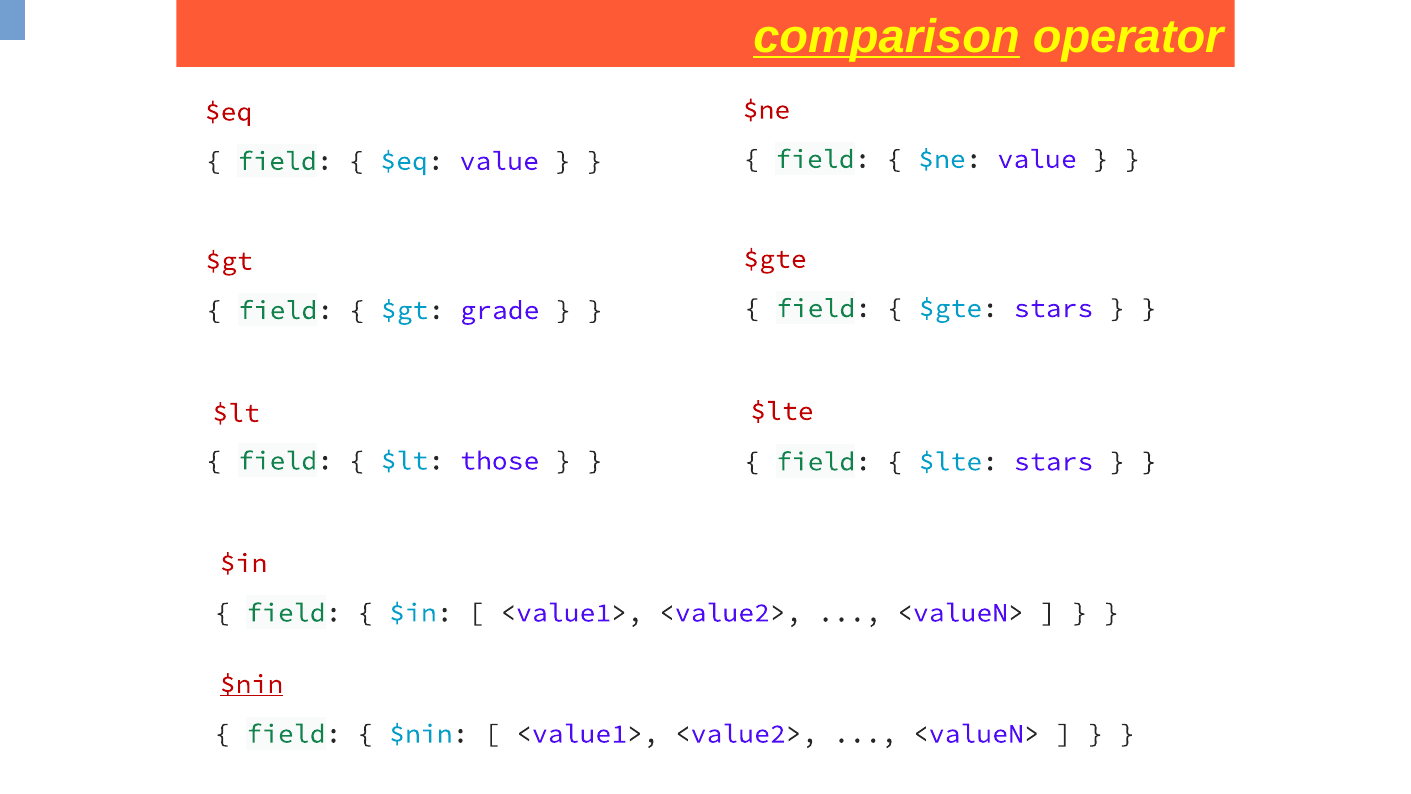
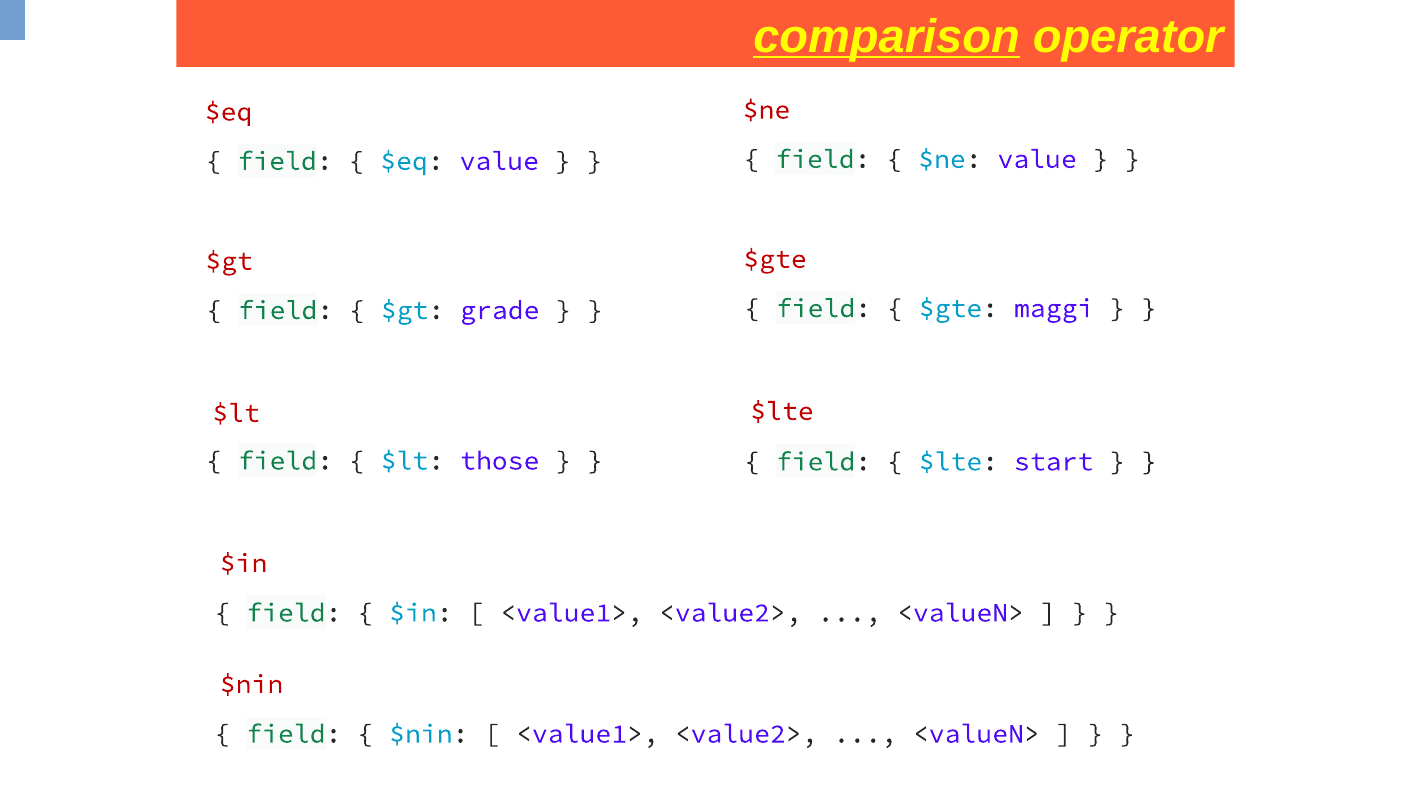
$gte stars: stars -> maggi (1054, 308)
$lte stars: stars -> start (1054, 461)
$nin underline: present -> none (251, 684)
